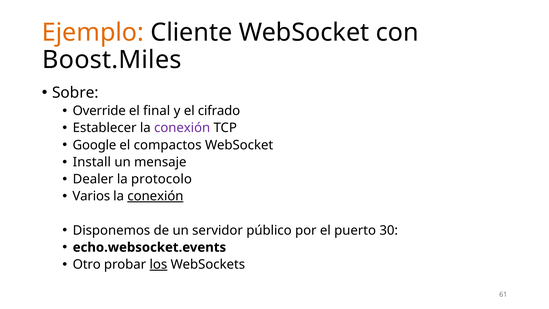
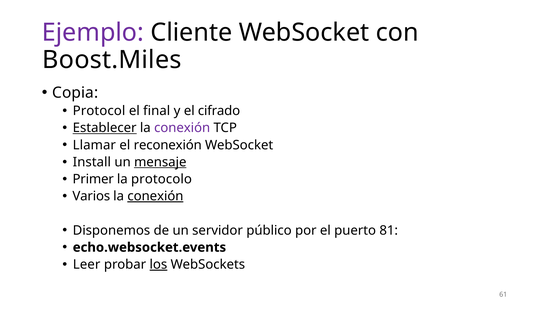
Ejemplo colour: orange -> purple (93, 33)
Sobre: Sobre -> Copia (75, 93)
Override: Override -> Protocol (99, 111)
Establecer underline: none -> present (105, 128)
Google: Google -> Llamar (94, 145)
compactos: compactos -> reconexión (168, 145)
mensaje underline: none -> present (160, 162)
Dealer: Dealer -> Primer (93, 179)
30: 30 -> 81 (389, 230)
Otro: Otro -> Leer (87, 264)
